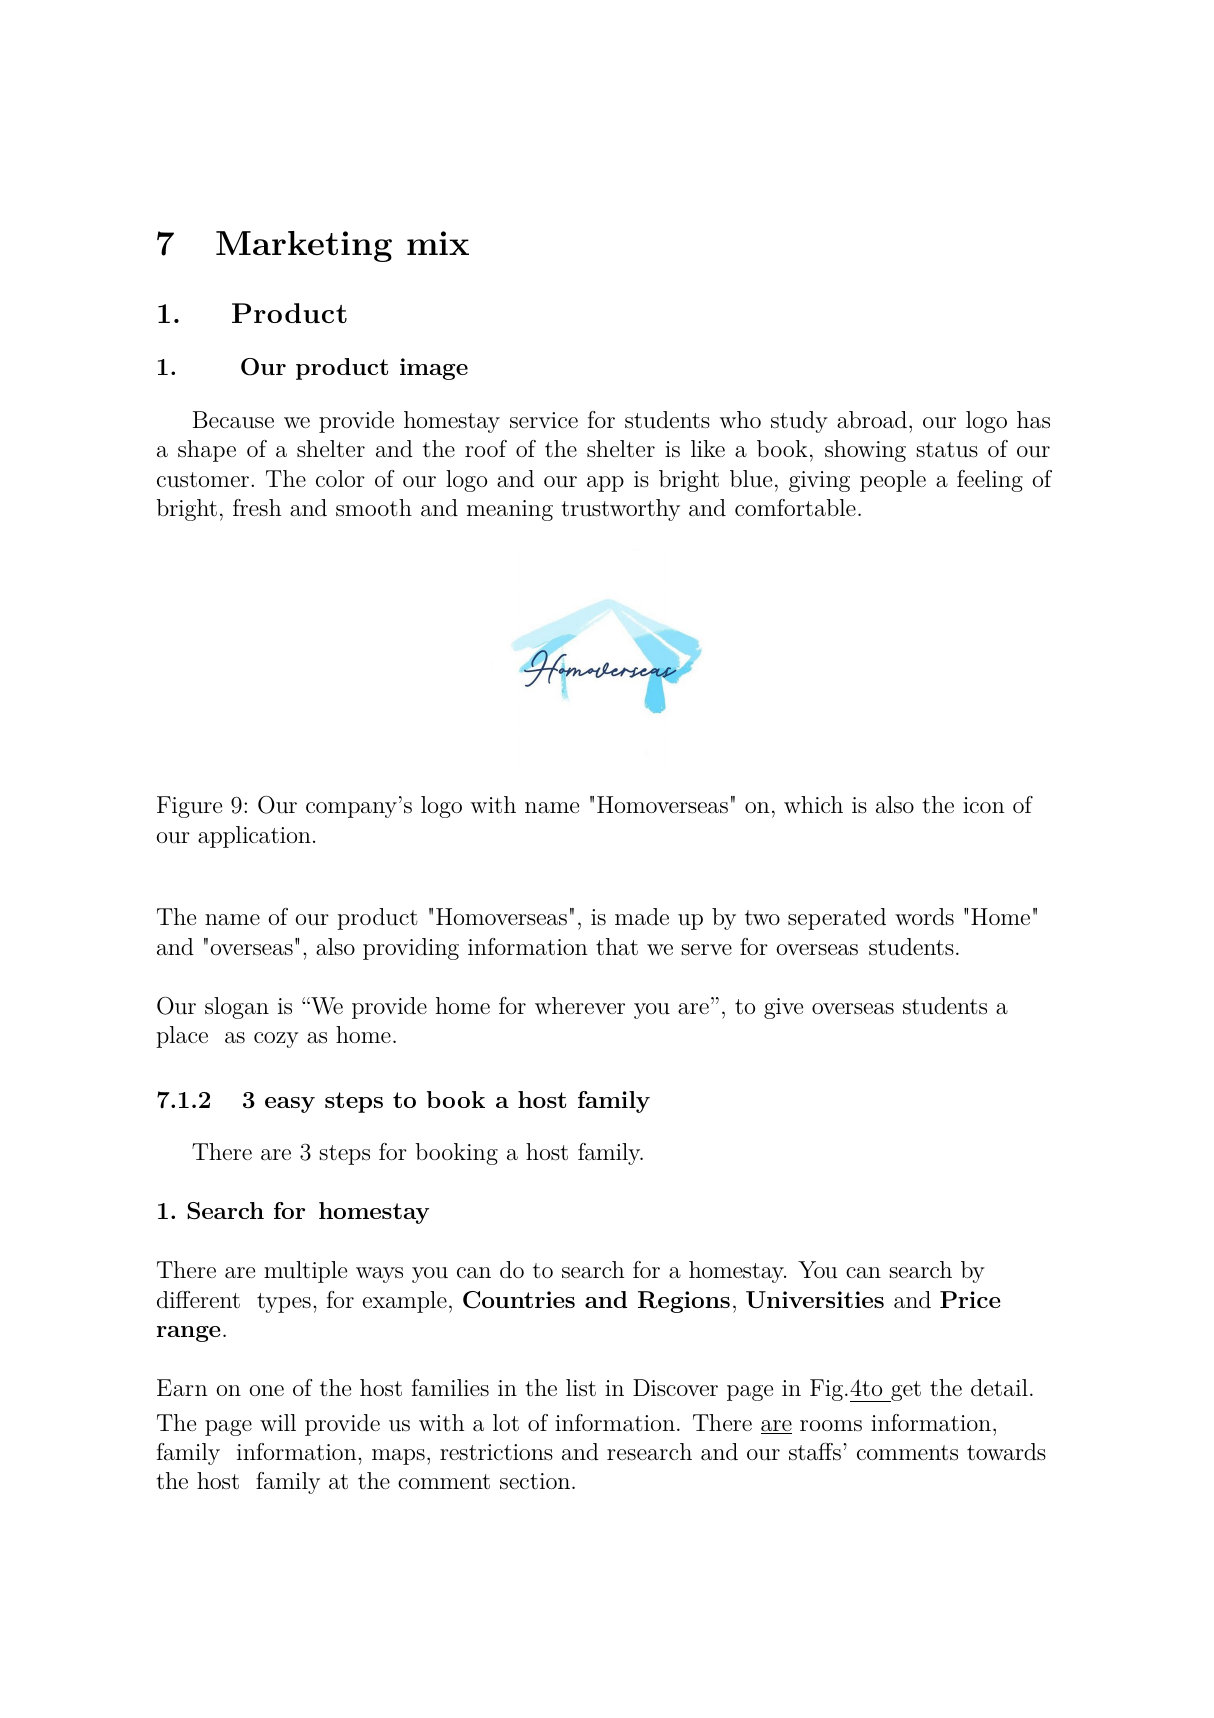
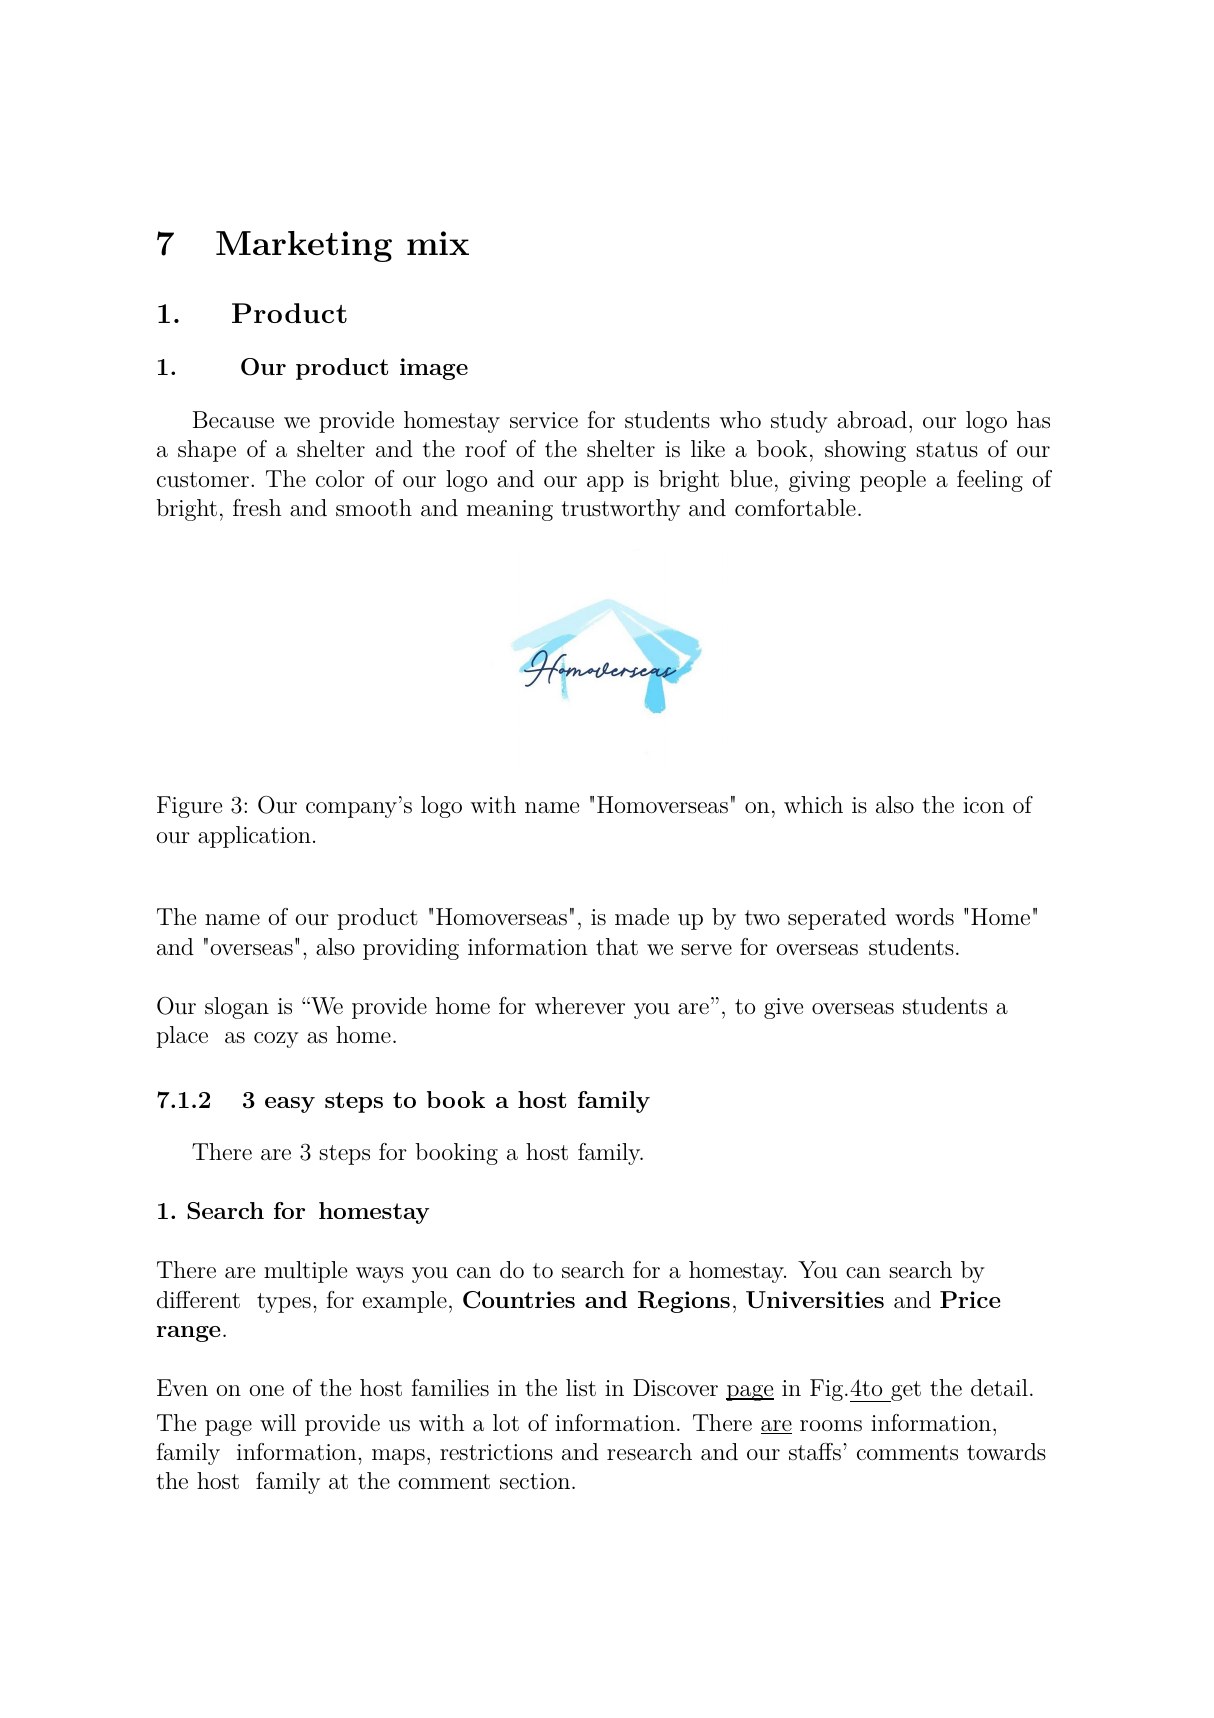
Figure 9: 9 -> 3 (240, 806)
Earn: Earn -> Even (182, 1389)
page underline: none -> present (750, 1389)
